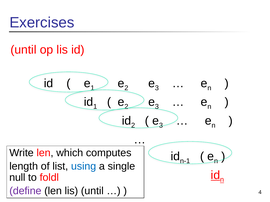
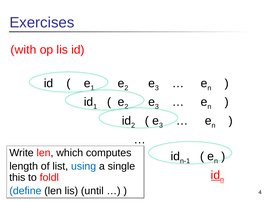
until: until -> with (23, 50)
null: null -> this (17, 178)
define colour: purple -> blue (25, 191)
